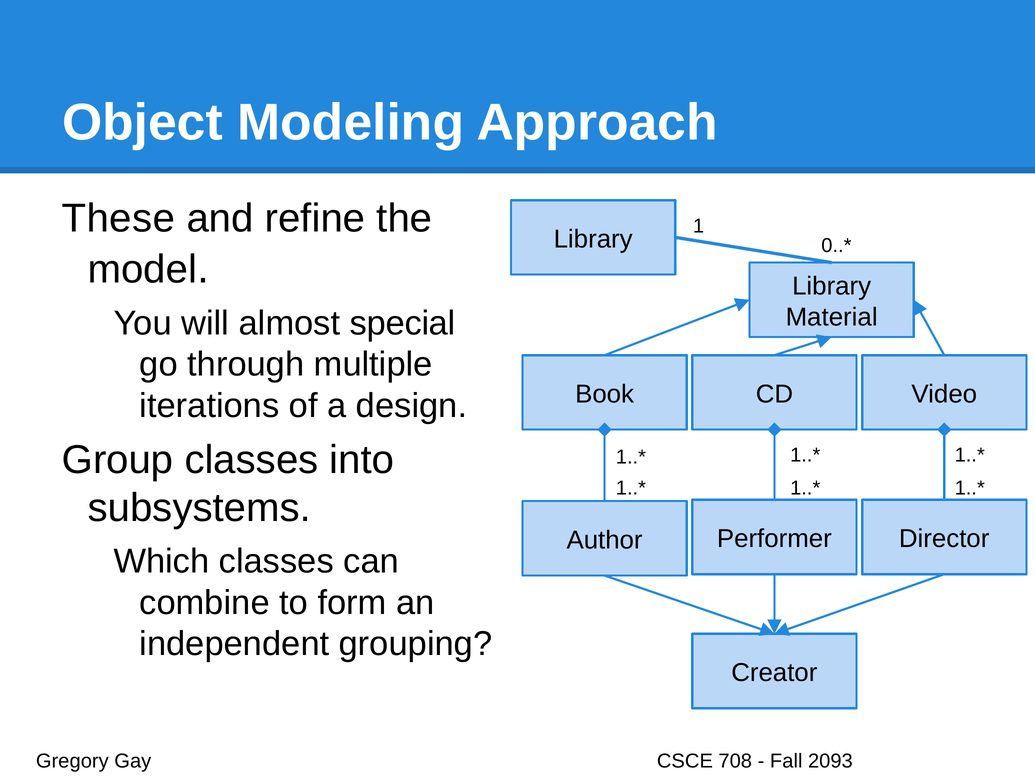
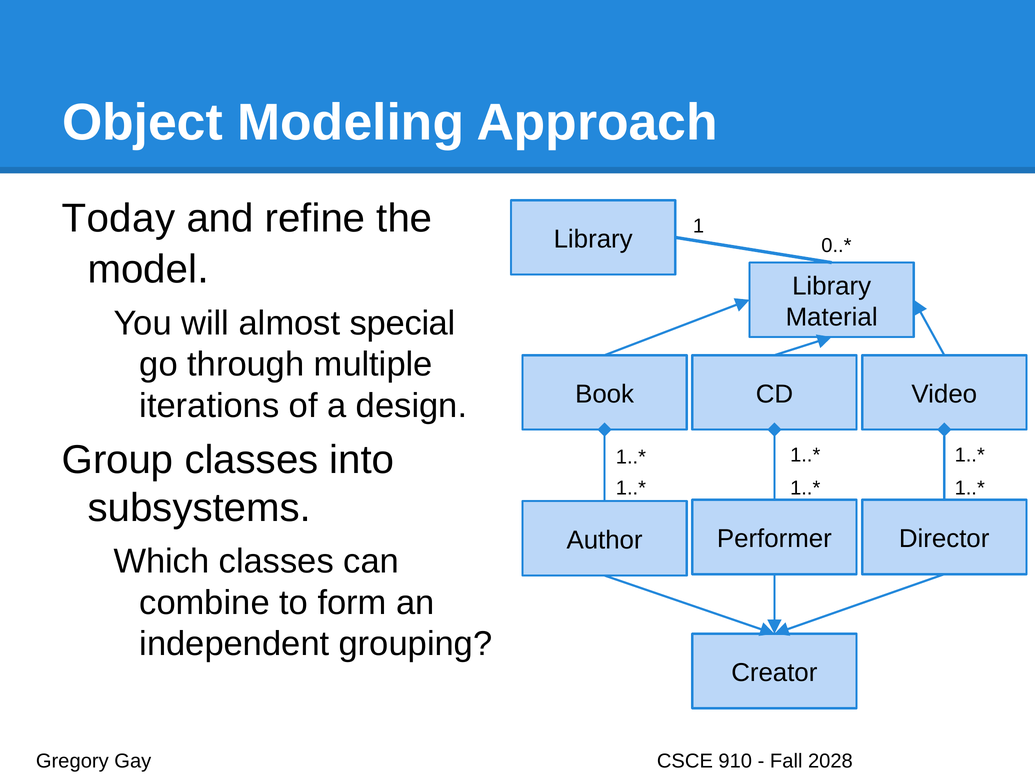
These: These -> Today (118, 218)
708: 708 -> 910 (735, 761)
2093: 2093 -> 2028 (830, 761)
